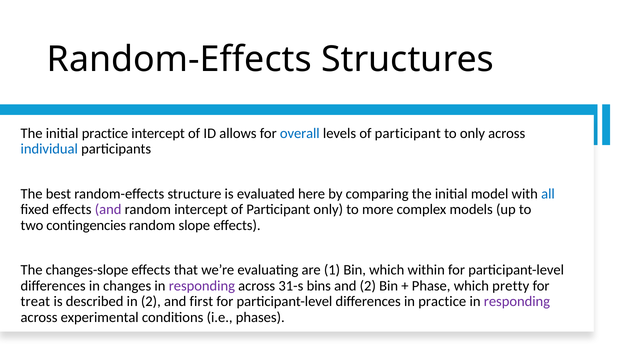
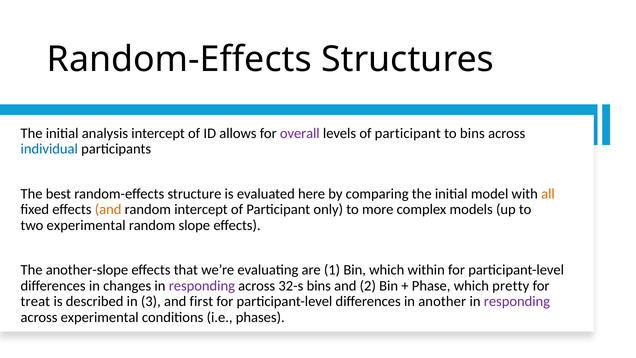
initial practice: practice -> analysis (105, 133)
overall colour: blue -> purple (300, 133)
to only: only -> bins (472, 133)
all colour: blue -> orange (548, 194)
and colour: purple -> orange (108, 209)
two contingencies: contingencies -> experimental (86, 225)
changes-slope: changes-slope -> another-slope (87, 270)
31-s: 31-s -> 32-s (291, 286)
in 2: 2 -> 3 (151, 301)
in practice: practice -> another (442, 301)
